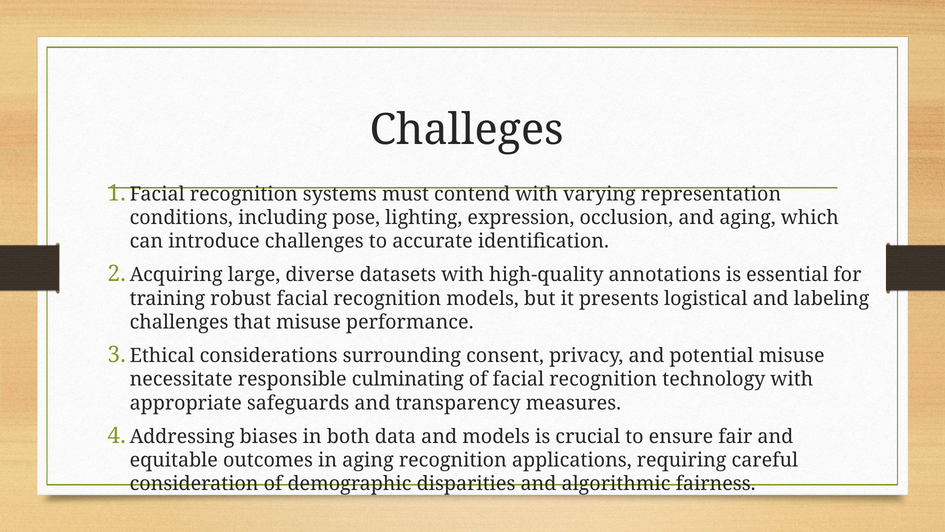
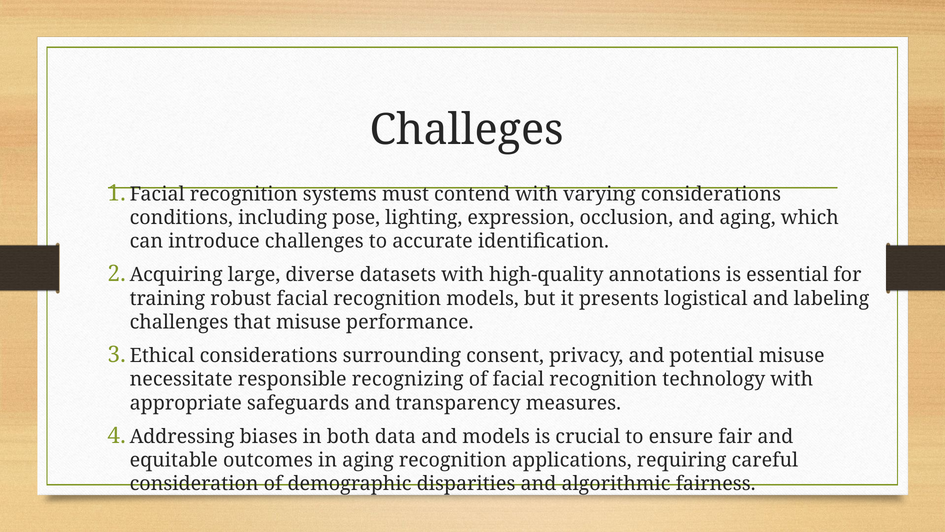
varying representation: representation -> considerations (711, 194)
culminating: culminating -> recognizing (408, 379)
